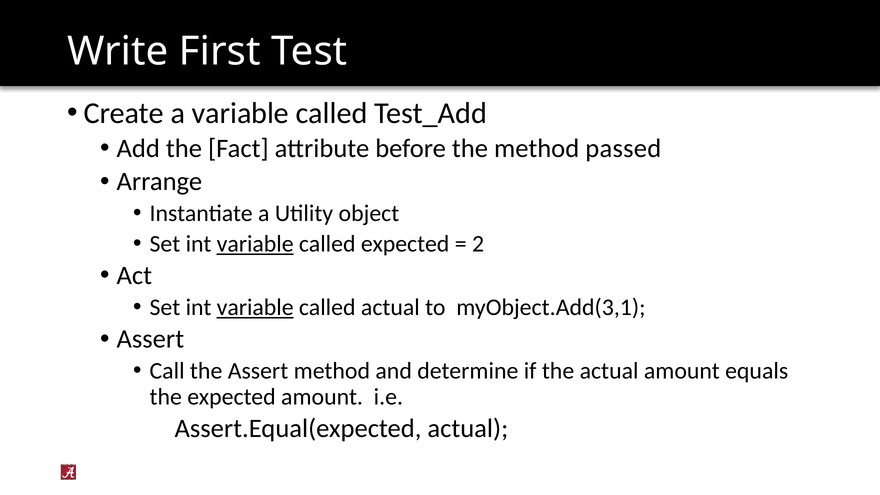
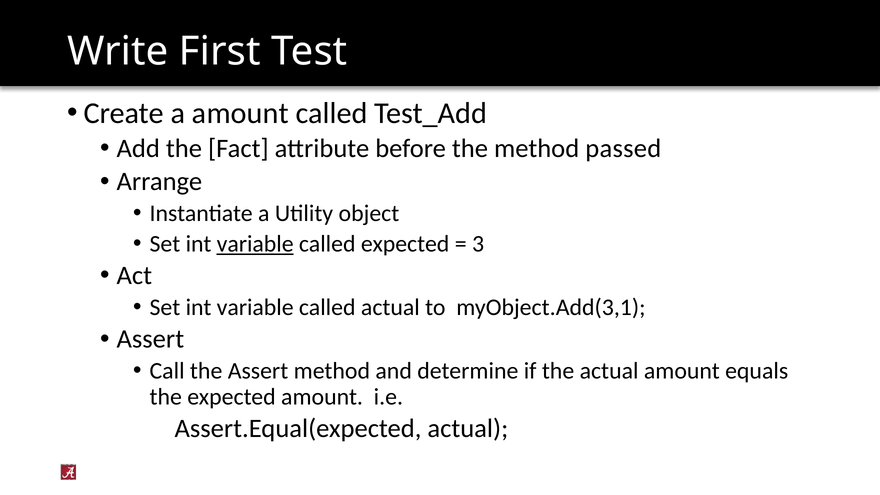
a variable: variable -> amount (240, 113)
2: 2 -> 3 (478, 244)
variable underline: present -> none (255, 307)
